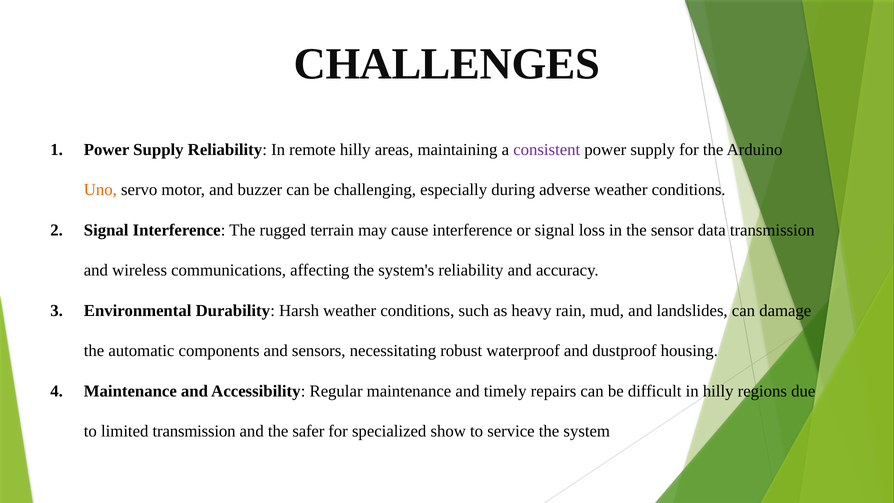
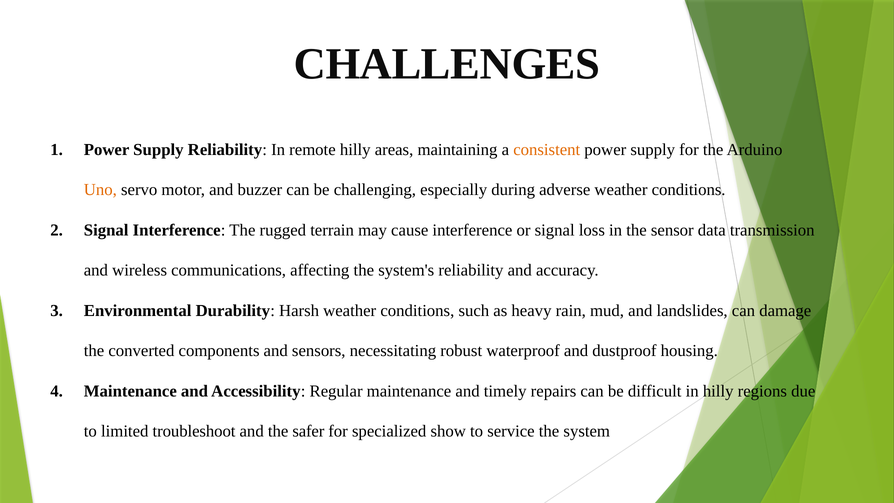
consistent colour: purple -> orange (547, 150)
automatic: automatic -> converted (141, 351)
limited transmission: transmission -> troubleshoot (194, 431)
